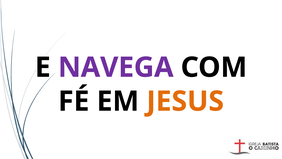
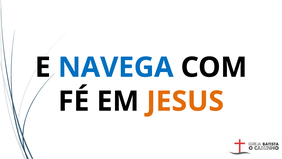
NAVEGA colour: purple -> blue (116, 67)
